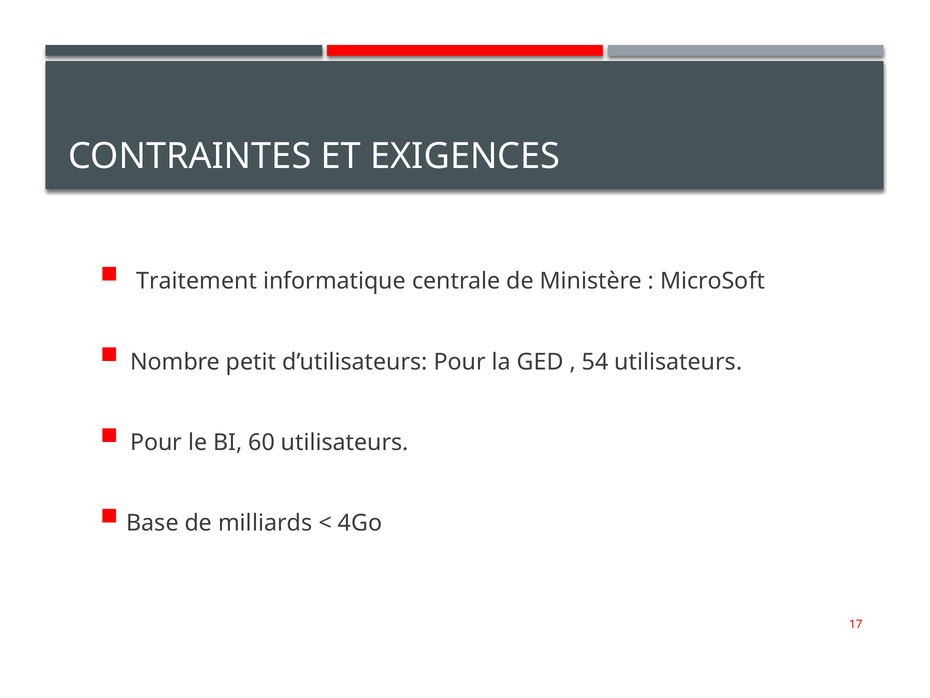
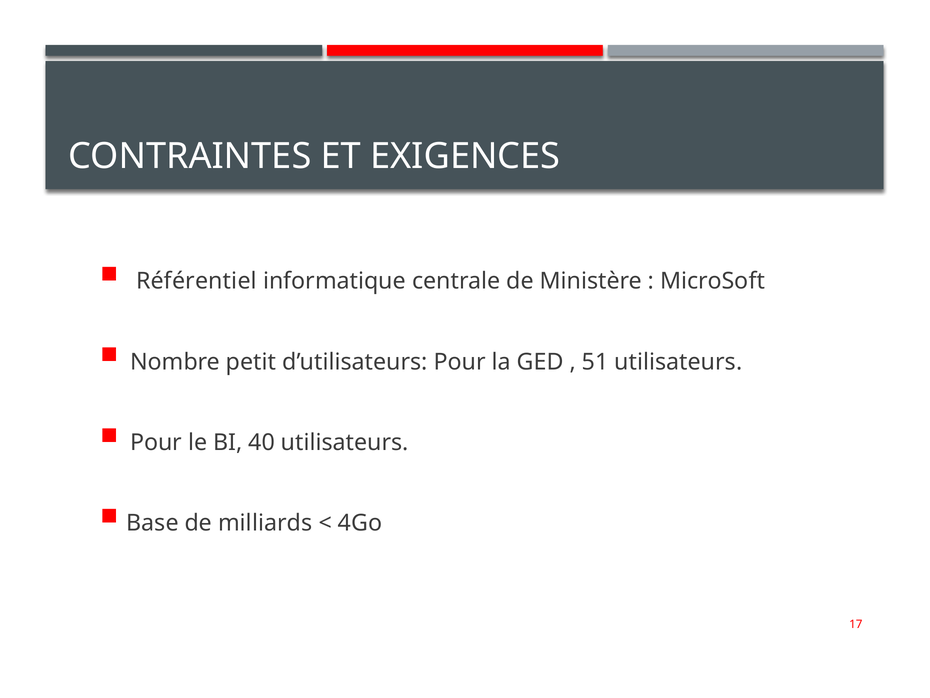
Traitement: Traitement -> Référentiel (196, 281)
54: 54 -> 51 (595, 362)
60: 60 -> 40 (262, 442)
